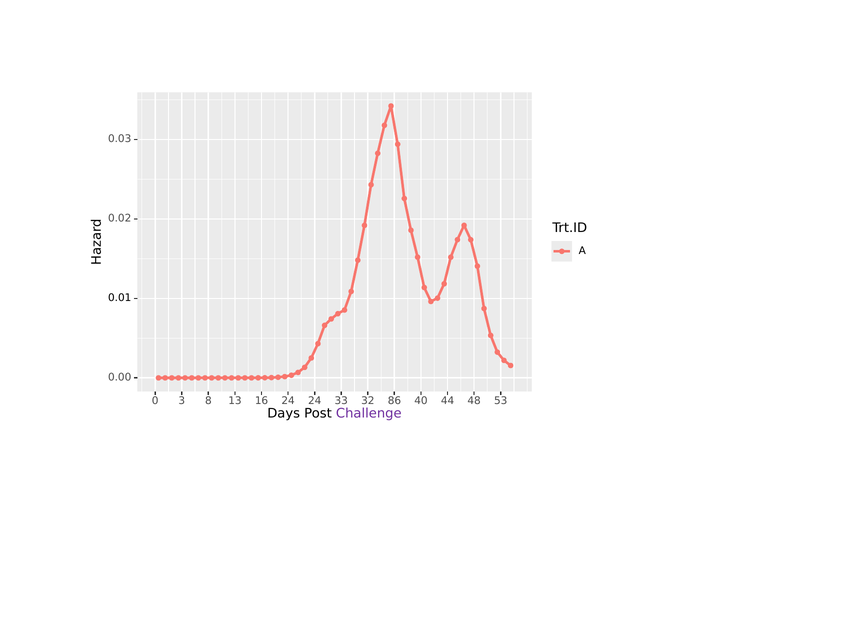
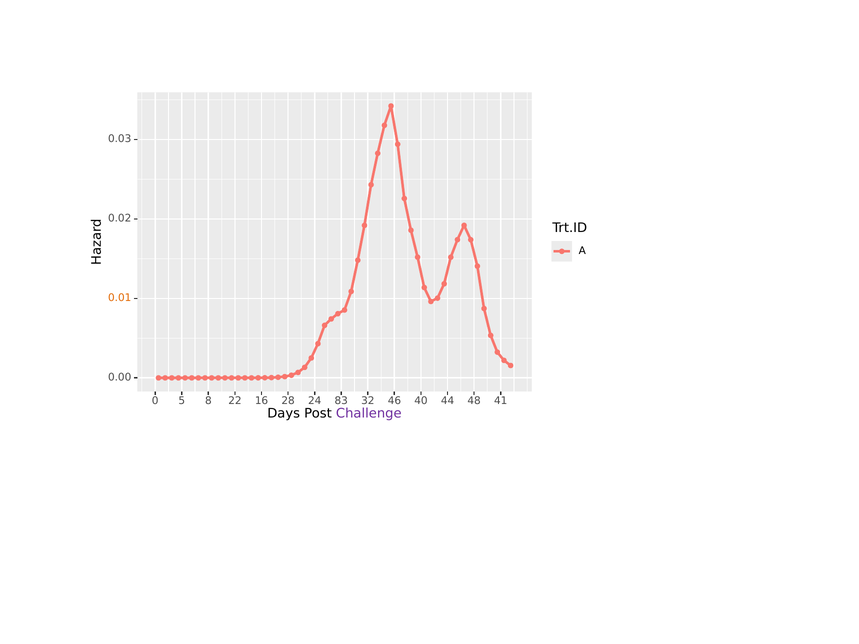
0.01 colour: black -> orange (120, 298)
3: 3 -> 5 (182, 401)
13: 13 -> 22 (235, 401)
16 24: 24 -> 28 (288, 401)
33: 33 -> 83 (341, 401)
86: 86 -> 46 (394, 401)
53: 53 -> 41 (501, 401)
